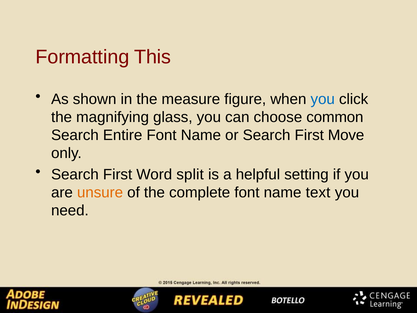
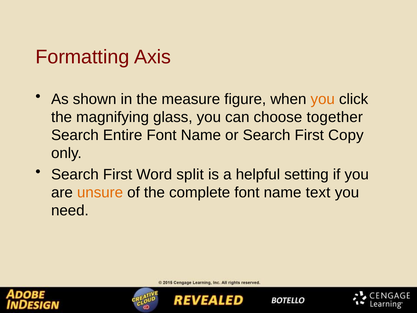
This: This -> Axis (153, 57)
you colour: blue -> orange (323, 99)
common: common -> together (335, 117)
Move: Move -> Copy (346, 135)
